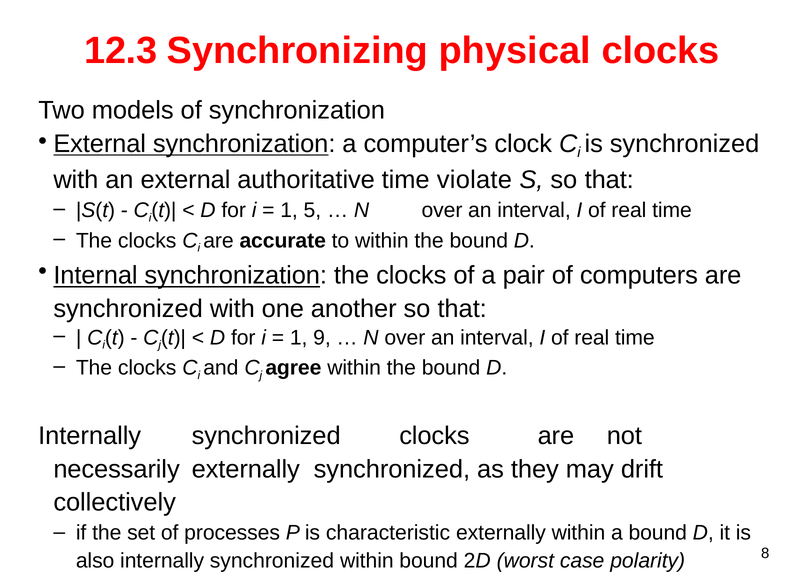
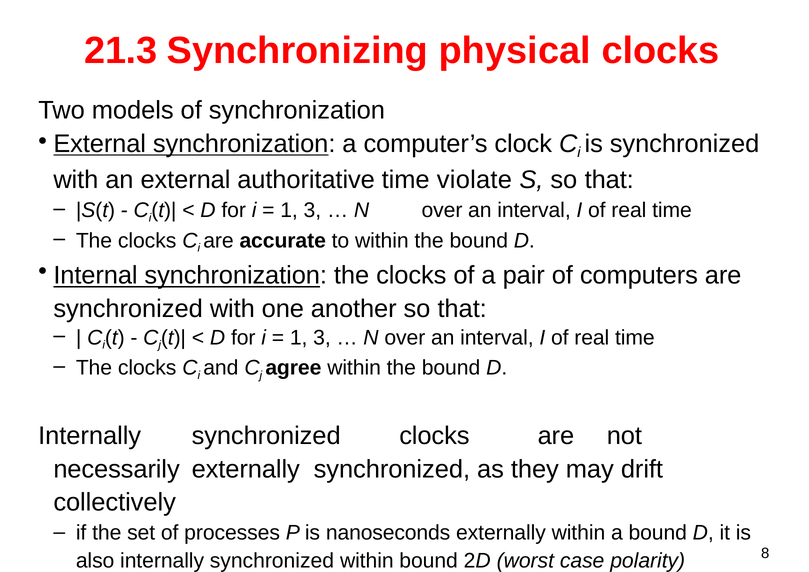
12.3: 12.3 -> 21.3 (121, 51)
5: 5 -> 3 (312, 210)
9: 9 -> 3 (322, 338)
characteristic: characteristic -> nanoseconds (388, 533)
